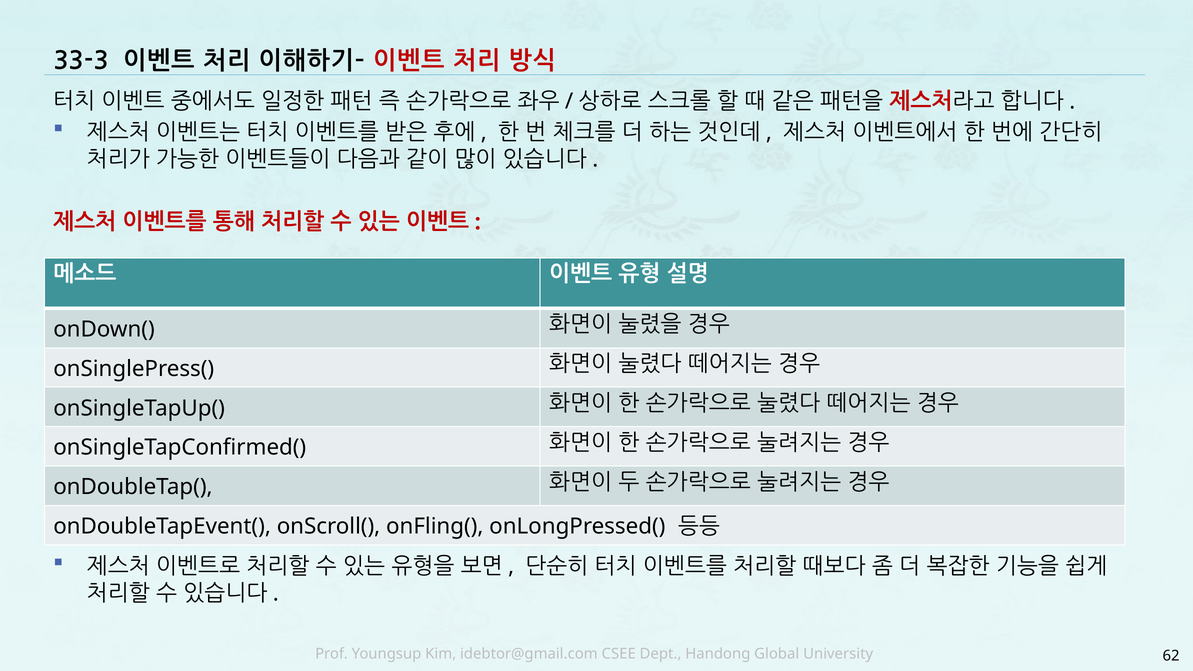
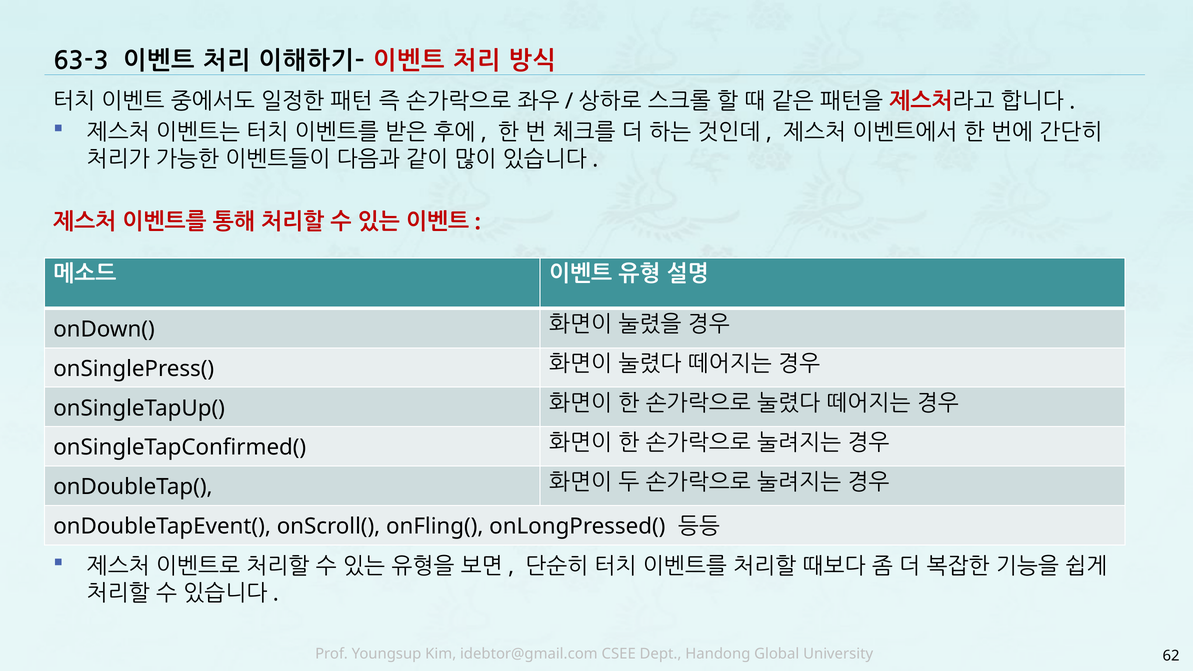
33-3: 33-3 -> 63-3 (81, 61)
